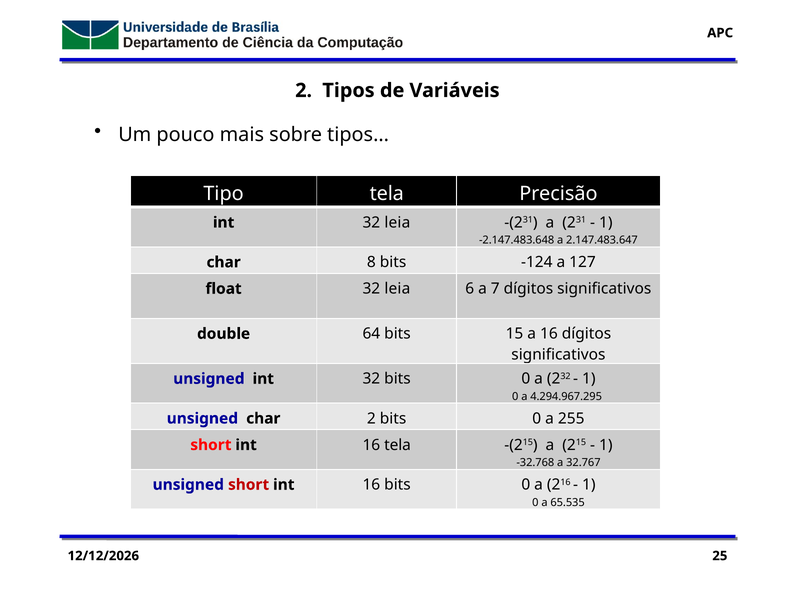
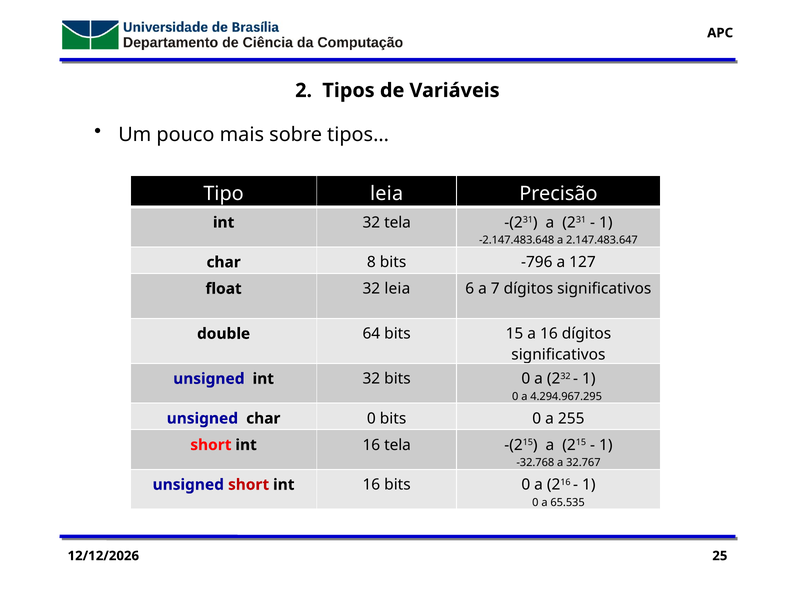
Tipo tela: tela -> leia (387, 194)
int 32 leia: leia -> tela (398, 223)
-124: -124 -> -796 (537, 262)
2: 2 -> 0 (371, 419)
